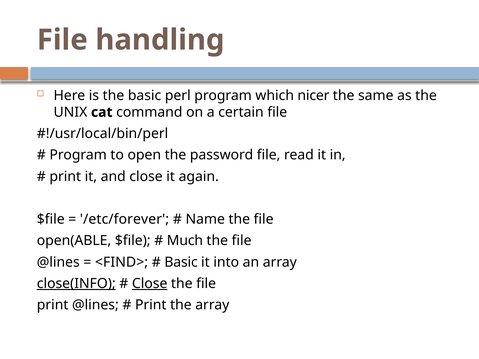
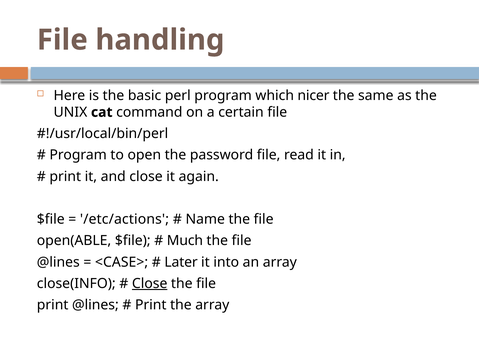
/etc/forever: /etc/forever -> /etc/actions (124, 219)
<FIND>: <FIND> -> <CASE> (122, 262)
Basic: Basic -> Later (181, 262)
close(INFO underline: present -> none (76, 284)
